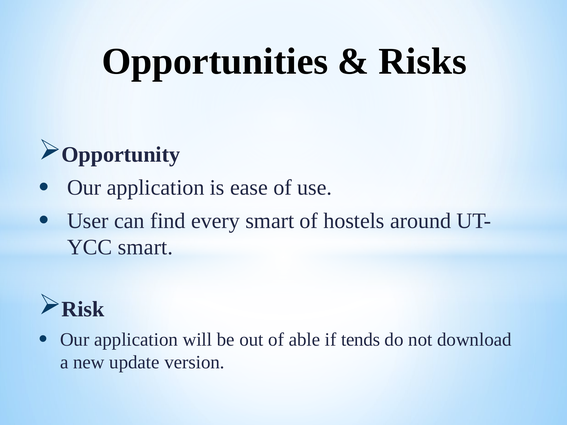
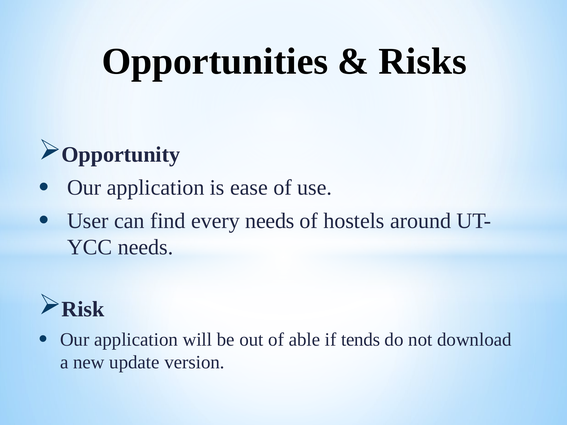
every smart: smart -> needs (270, 221)
smart: smart -> needs (146, 247)
